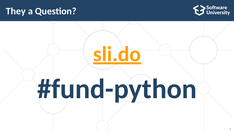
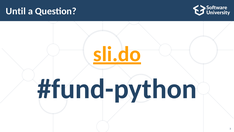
They: They -> Until (16, 11)
